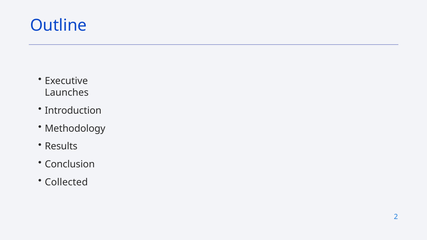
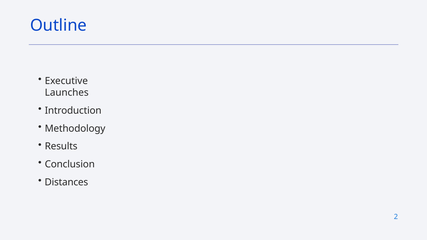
Collected: Collected -> Distances (66, 182)
